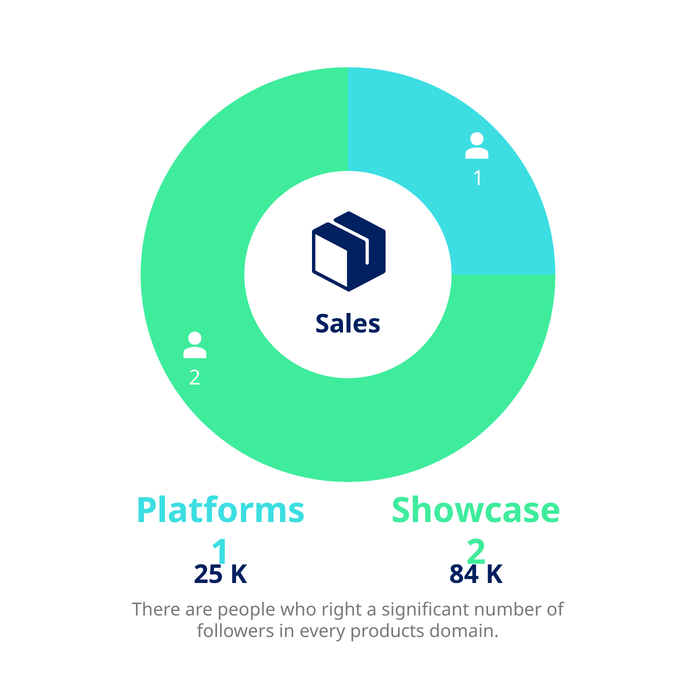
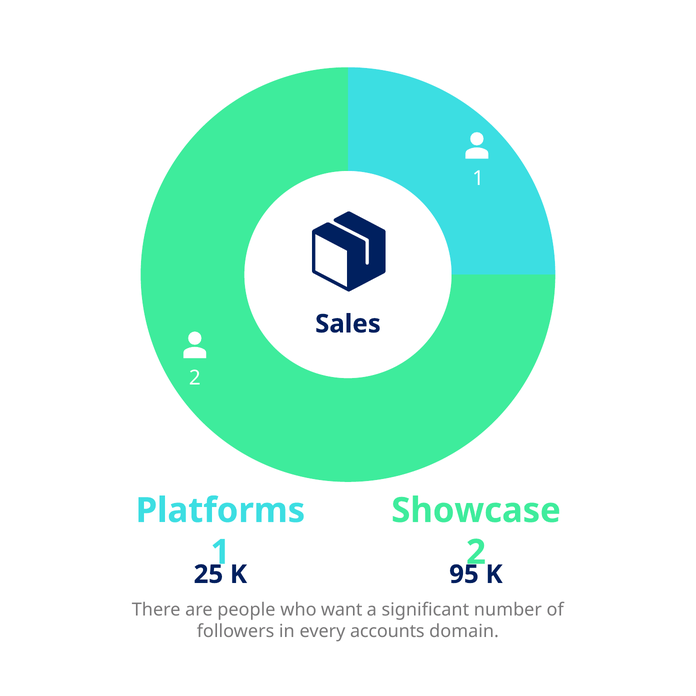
84: 84 -> 95 (464, 574)
right: right -> want (342, 610)
products: products -> accounts (387, 631)
